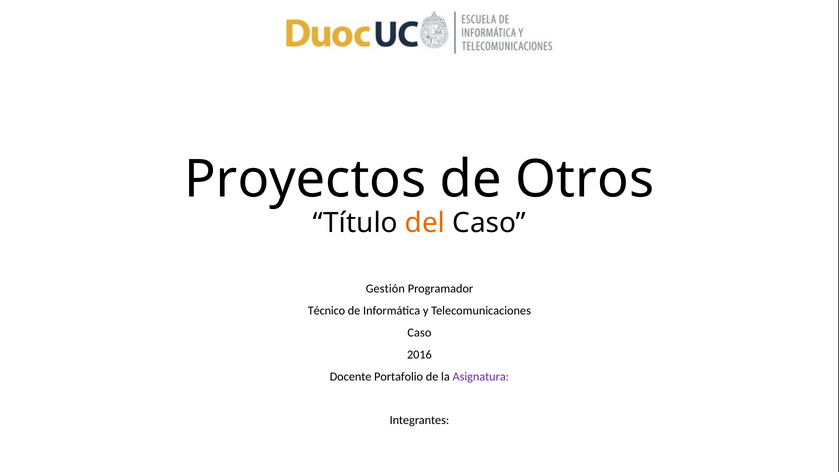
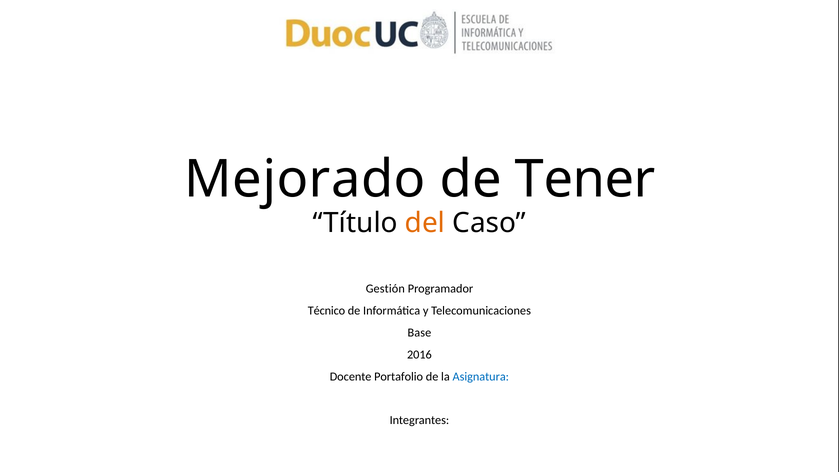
Proyectos: Proyectos -> Mejorado (305, 180)
Otros: Otros -> Tener (585, 180)
Caso: Caso -> Base (419, 332)
Asignatura colour: purple -> blue (481, 376)
